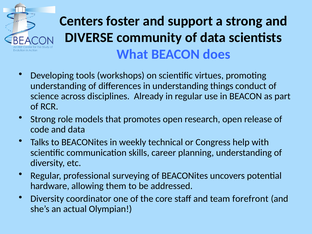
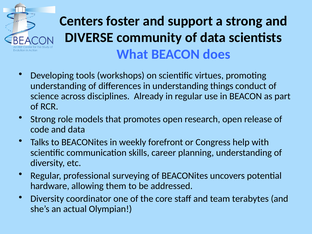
technical: technical -> forefront (166, 142)
forefront: forefront -> terabytes (250, 199)
